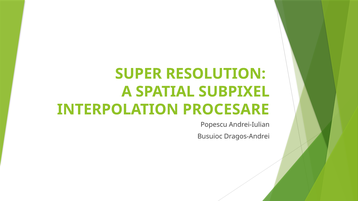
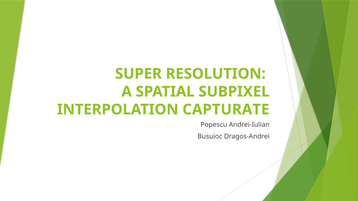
PROCESARE: PROCESARE -> CAPTURATE (226, 110)
